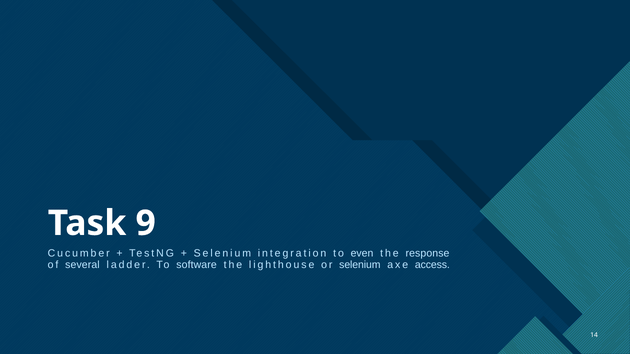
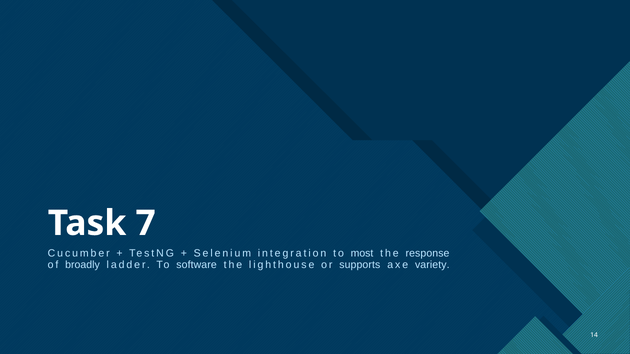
9: 9 -> 7 (146, 223)
even: even -> most (362, 254)
several: several -> broadly (82, 265)
or selenium: selenium -> supports (360, 265)
access: access -> variety (432, 265)
